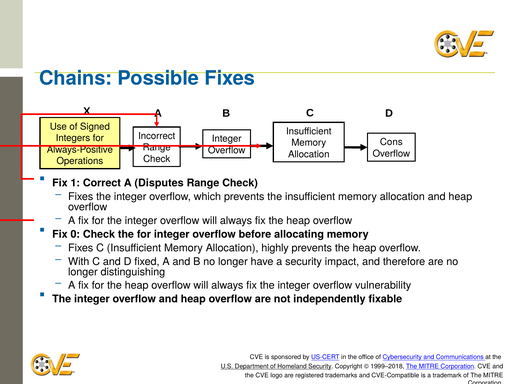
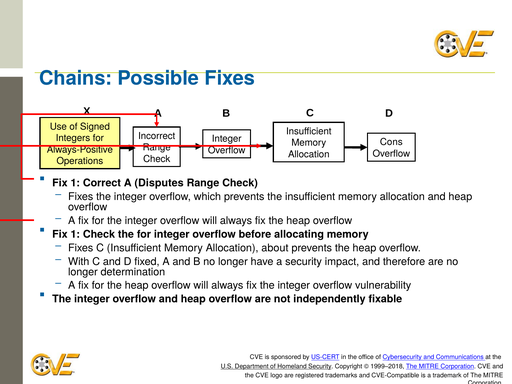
0: 0 -> 1 (75, 234)
highly: highly -> about (275, 248)
distinguishing: distinguishing -> determination (133, 272)
